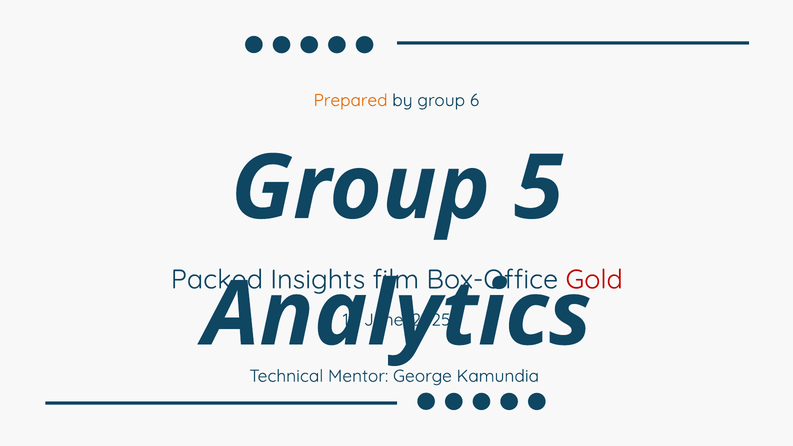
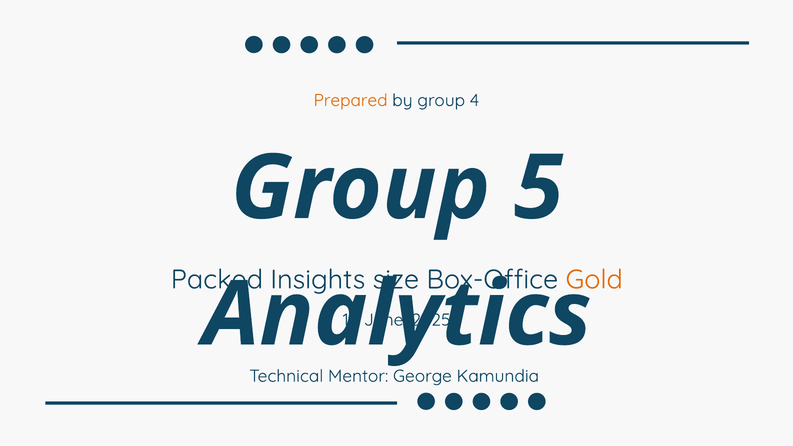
6: 6 -> 4 (474, 100)
film: film -> size (396, 280)
Gold colour: red -> orange (594, 280)
